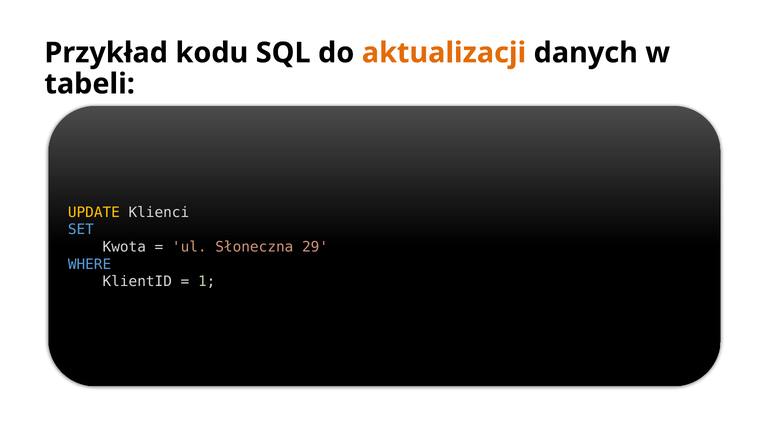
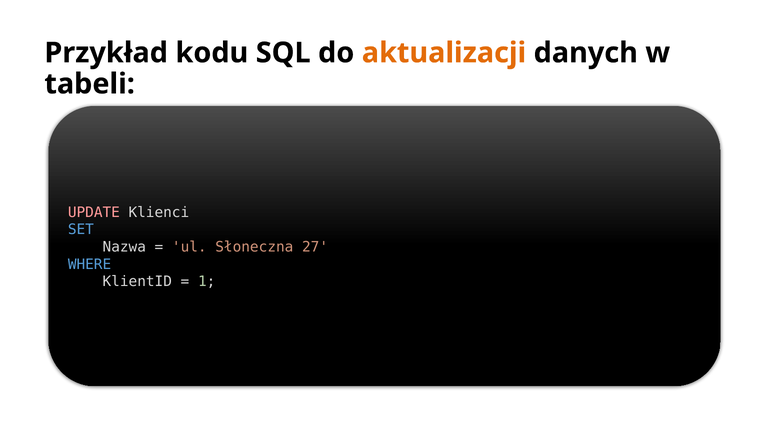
UPDATE colour: yellow -> pink (94, 213)
Kwota: Kwota -> Nazwa (124, 247)
29: 29 -> 27 (315, 247)
